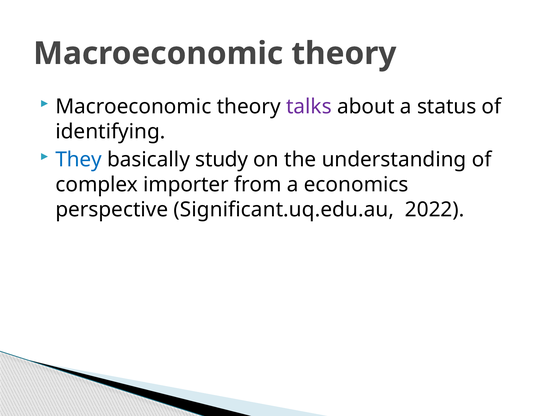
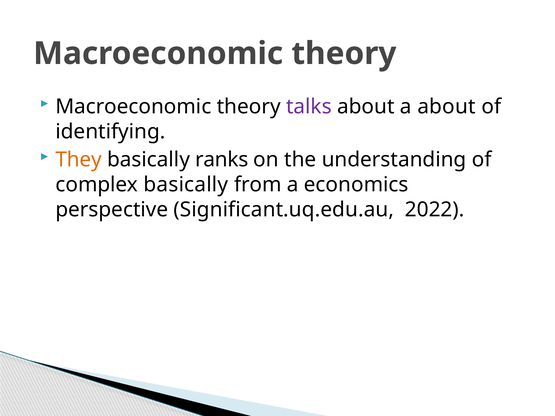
a status: status -> about (447, 107)
They colour: blue -> orange (79, 160)
study: study -> ranks (222, 160)
complex importer: importer -> basically (186, 185)
